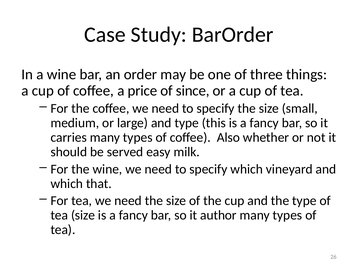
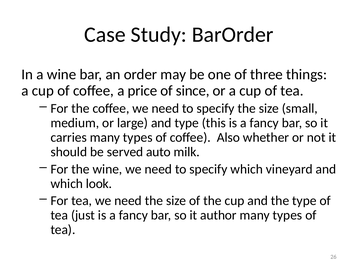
easy: easy -> auto (158, 152)
that: that -> look (99, 183)
tea size: size -> just (83, 215)
